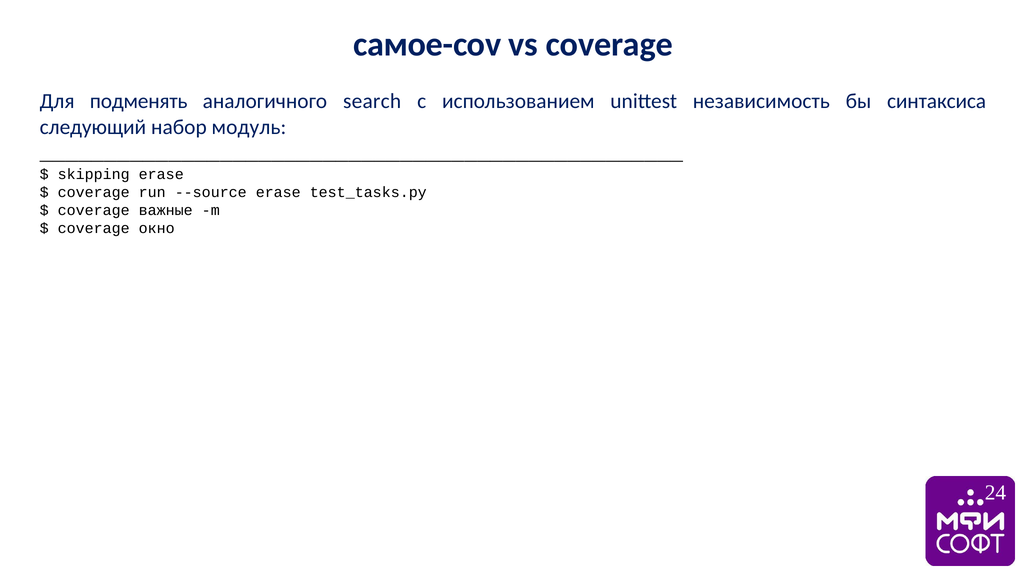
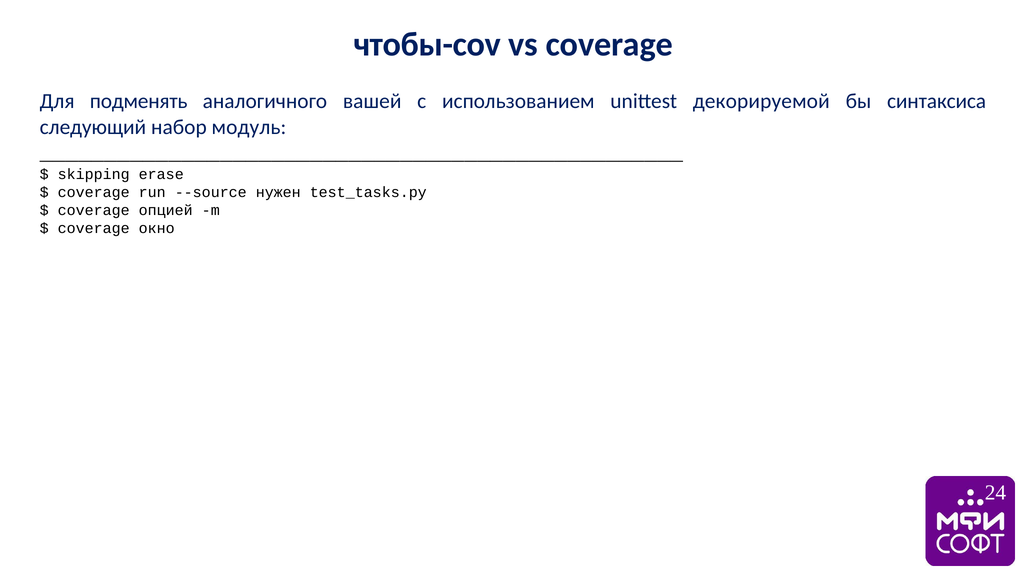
самое-cov: самое-cov -> чтобы-cov (427, 44)
search: search -> вашей (372, 101)
независимость: независимость -> декорируемой (761, 101)
--source erase: erase -> нужен (278, 192)
важные: важные -> опцией (166, 210)
